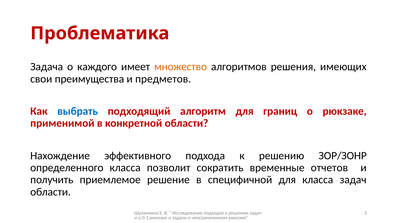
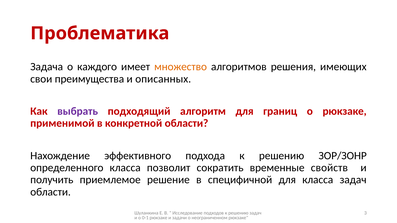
предметов: предметов -> описанных (163, 79)
выбрать colour: blue -> purple (78, 111)
отчетов: отчетов -> свойств (329, 168)
